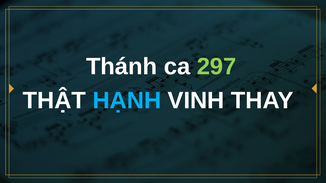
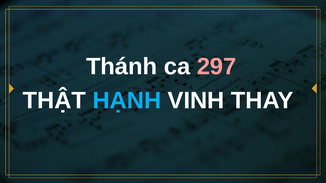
297 colour: light green -> pink (217, 67)
